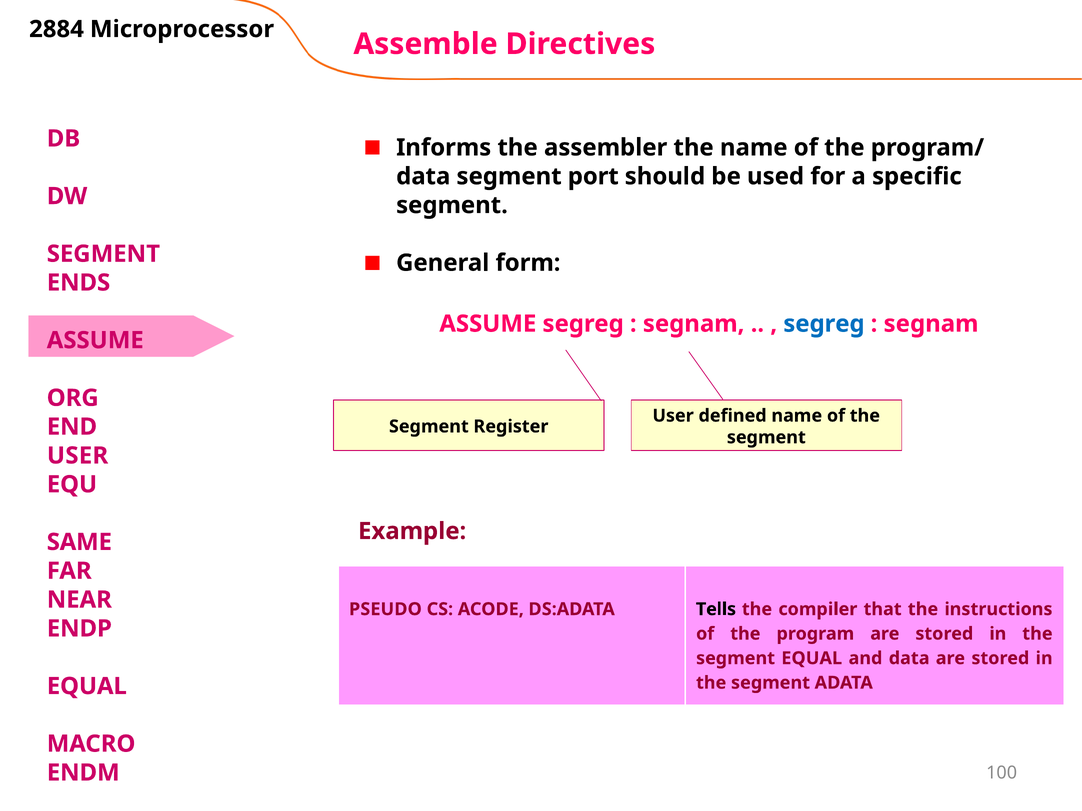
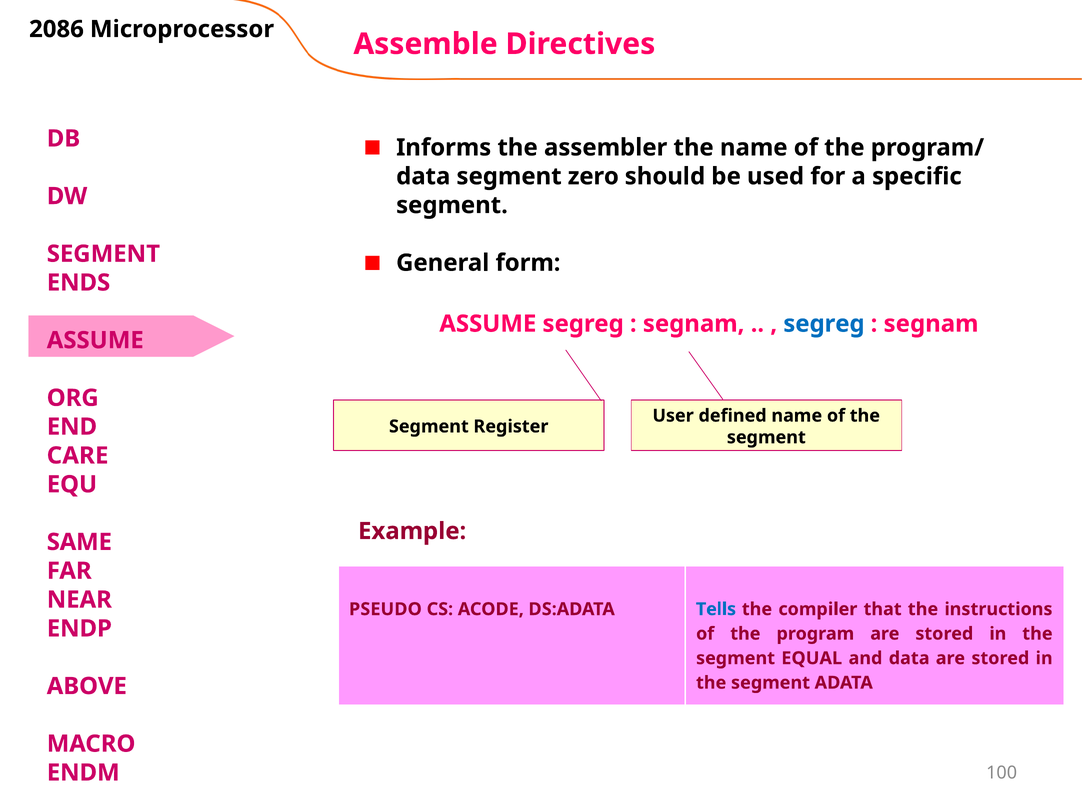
2884: 2884 -> 2086 (56, 29)
port: port -> zero (593, 176)
USER: USER -> CARE (78, 456)
Tells colour: black -> blue (716, 610)
EQUAL: EQUAL -> ABOVE (87, 687)
